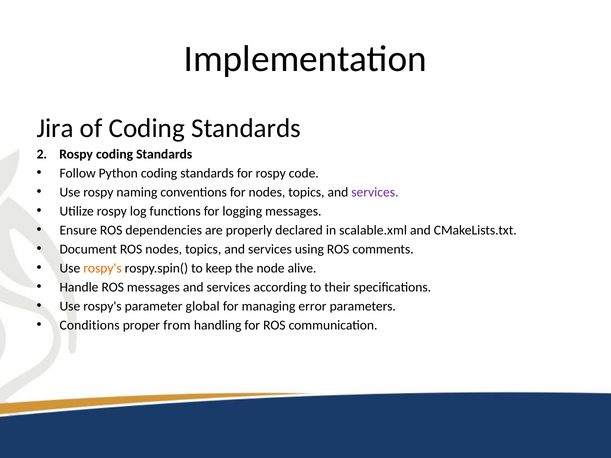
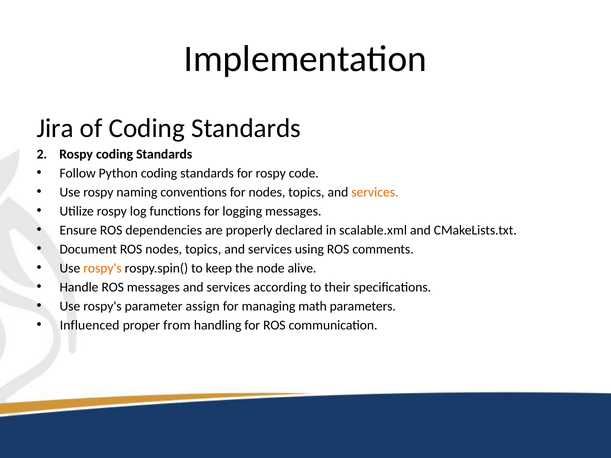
services colour: purple -> orange (375, 192)
global: global -> assign (203, 306)
error: error -> math (313, 306)
Conditions: Conditions -> Influenced (90, 325)
